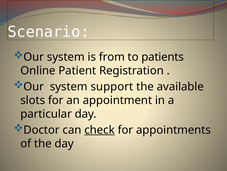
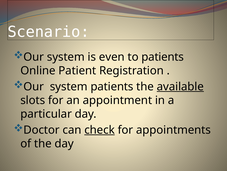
from: from -> even (112, 57)
system support: support -> patients (112, 86)
available underline: none -> present (180, 86)
